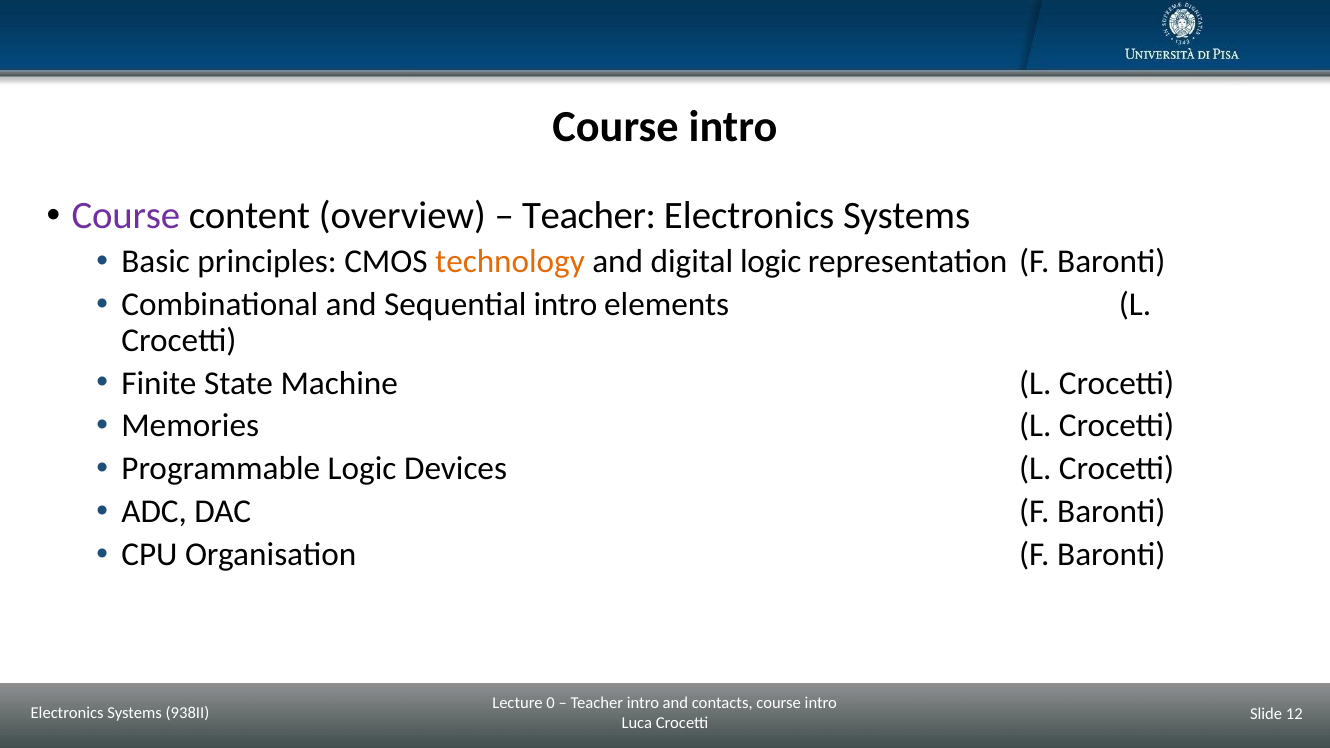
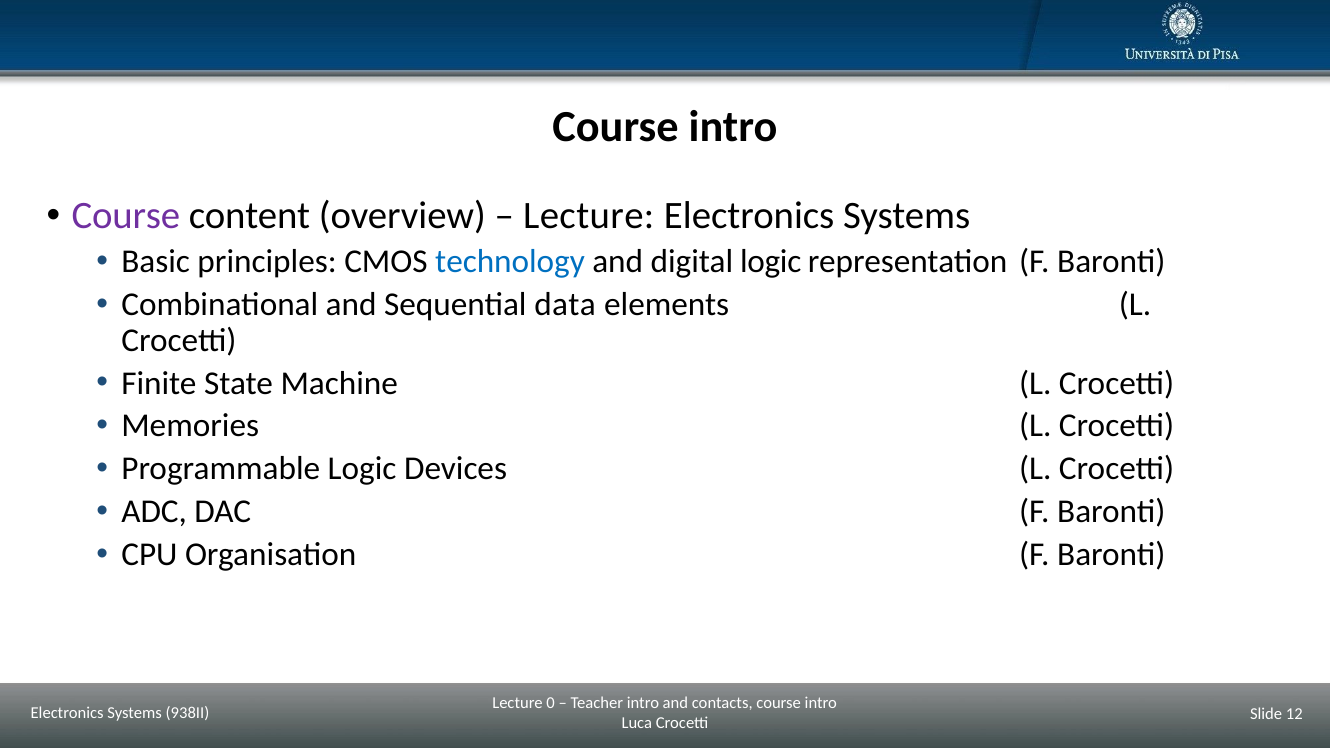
Teacher: Teacher -> Lecture (589, 216)
technology colour: orange -> blue (510, 262)
Sequential intro: intro -> data (565, 305)
